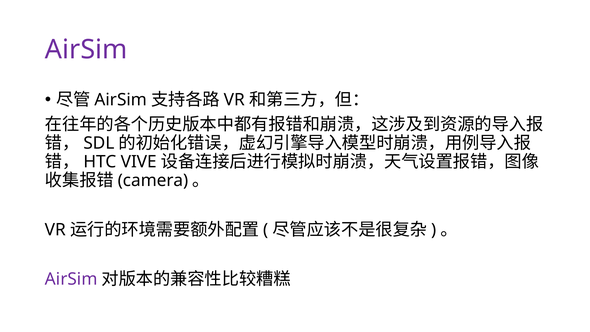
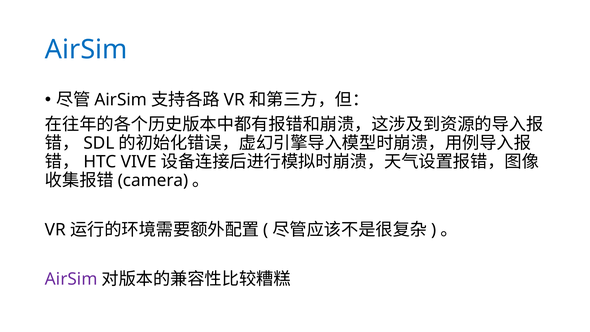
AirSim colour: purple -> blue (86, 50)
